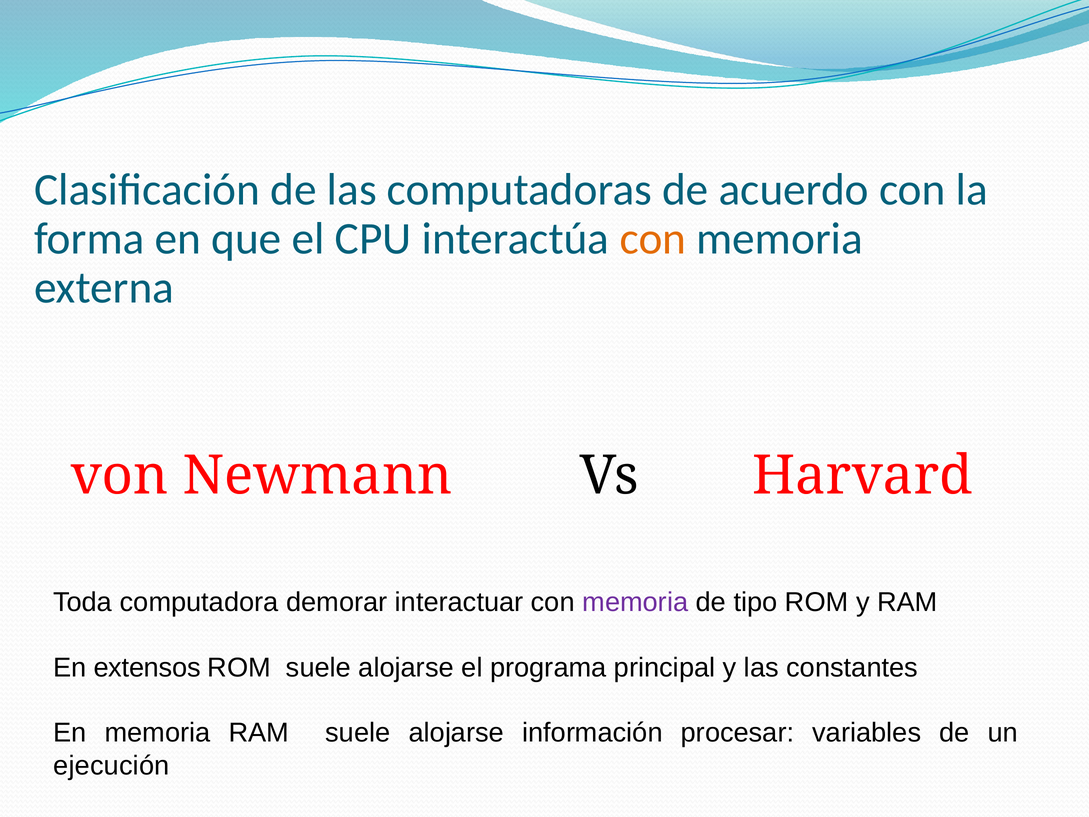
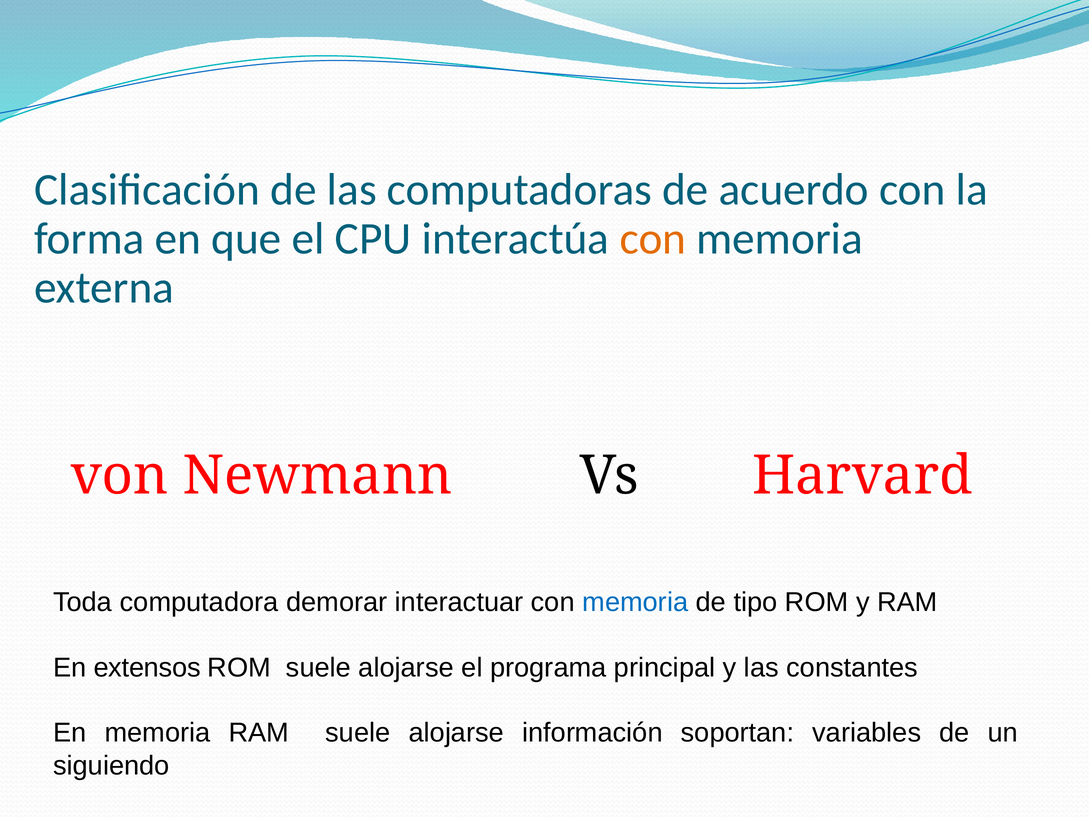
memoria colour: purple -> blue (635, 602)
procesar: procesar -> soportan (738, 733)
ejecución: ejecución -> siguiendo (111, 765)
